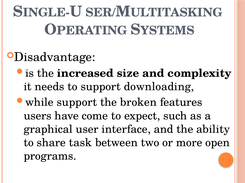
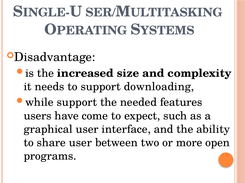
broken: broken -> needed (138, 103)
share task: task -> user (80, 143)
